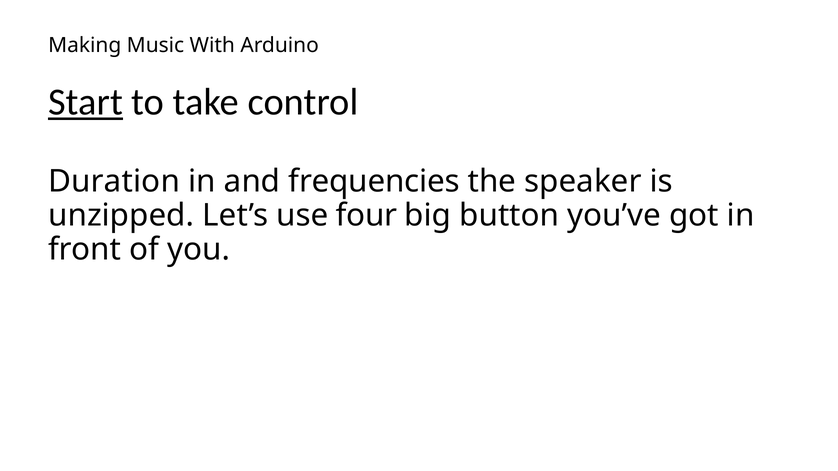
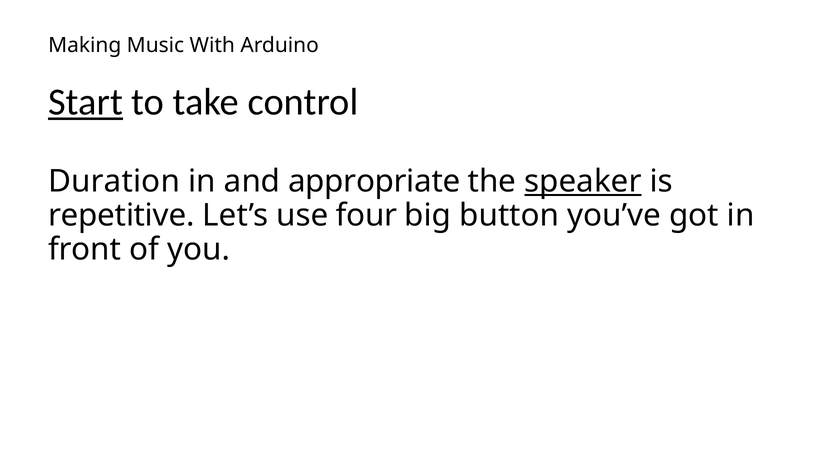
frequencies: frequencies -> appropriate (374, 182)
speaker underline: none -> present (583, 182)
unzipped: unzipped -> repetitive (121, 216)
